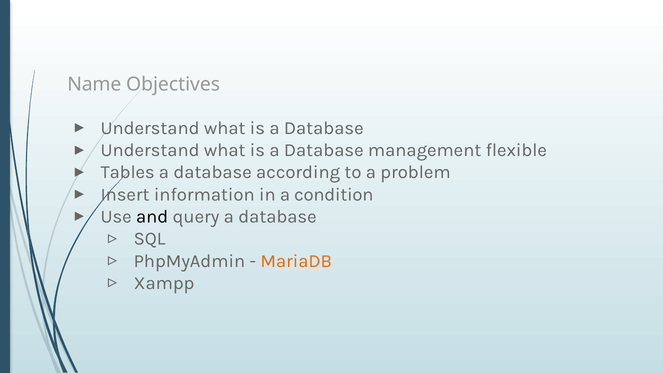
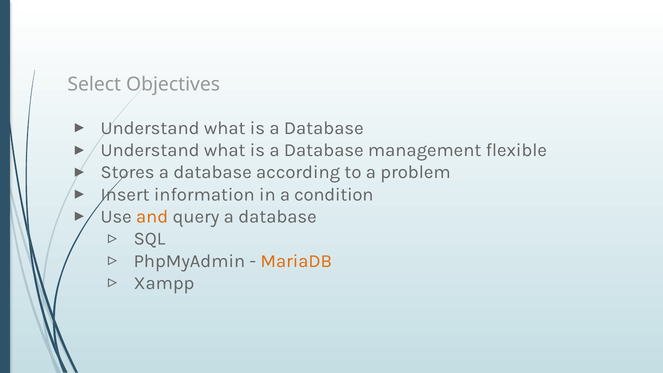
Name: Name -> Select (94, 84)
Tables: Tables -> Stores (128, 172)
and colour: black -> orange (152, 217)
